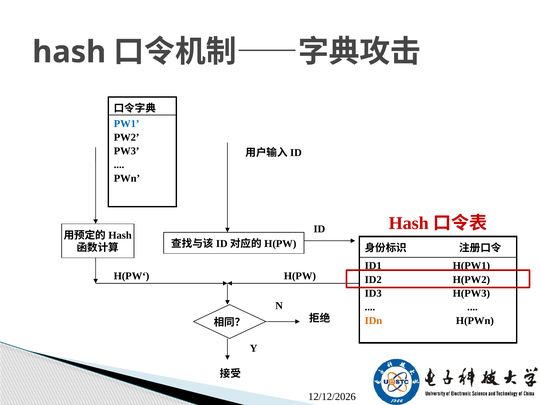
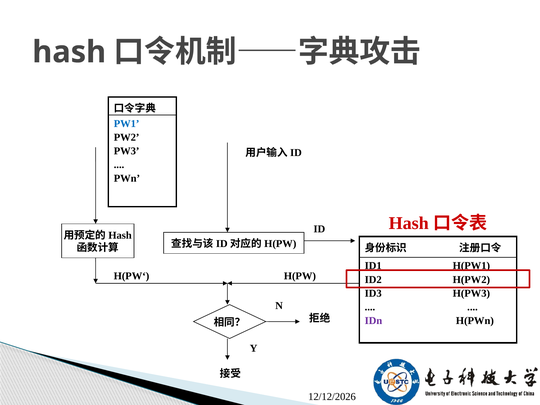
IDn colour: orange -> purple (373, 321)
